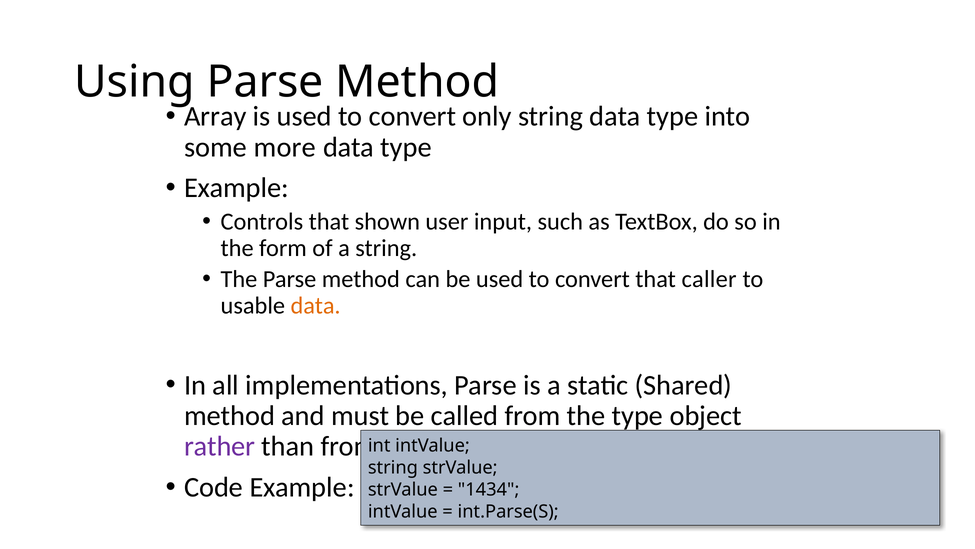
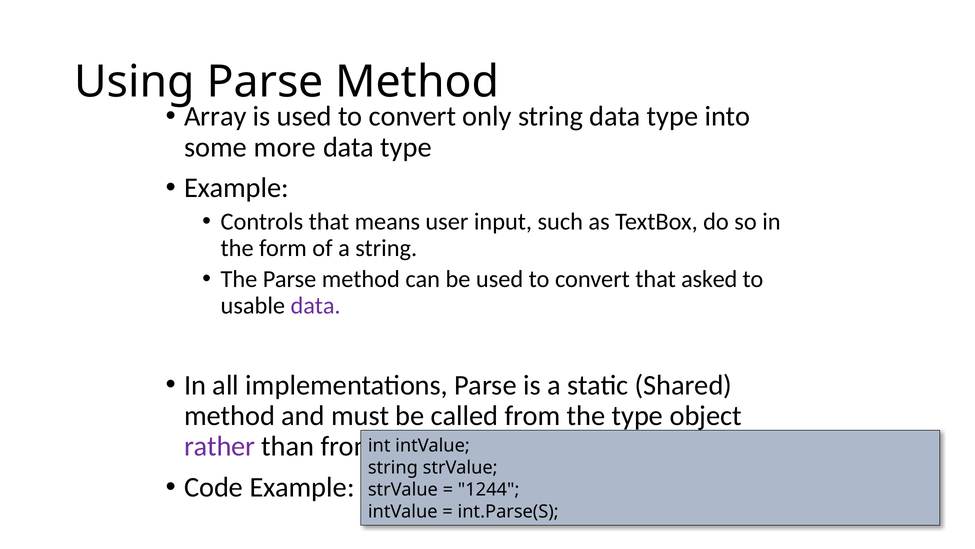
shown: shown -> means (387, 221)
caller: caller -> asked (709, 279)
data colour: orange -> purple (316, 305)
1434: 1434 -> 1244 (489, 489)
